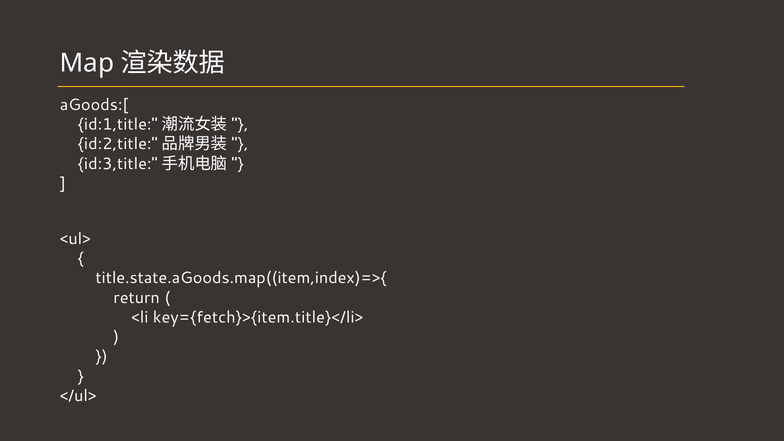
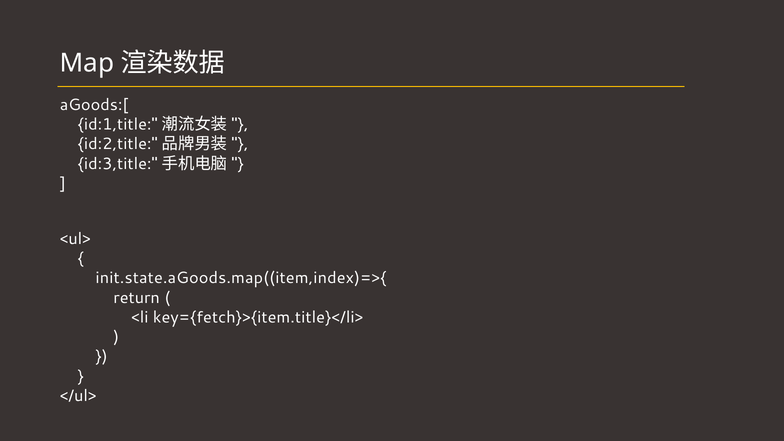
title.state.aGoods.map((item,index)=>{: title.state.aGoods.map((item,index)=>{ -> init.state.aGoods.map((item,index)=>{ (241, 278)
